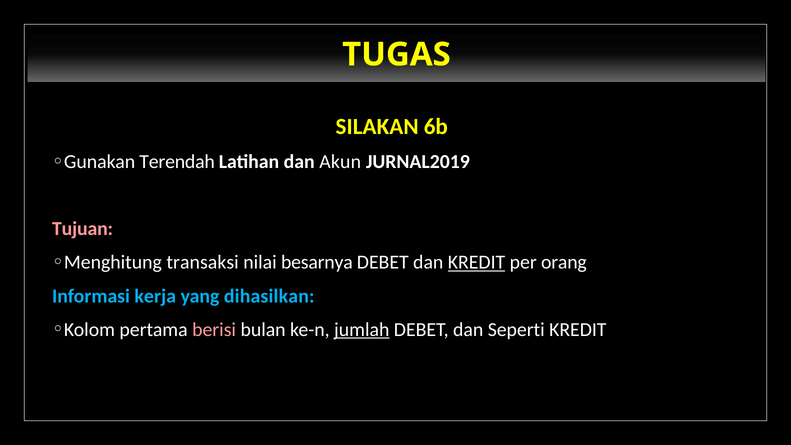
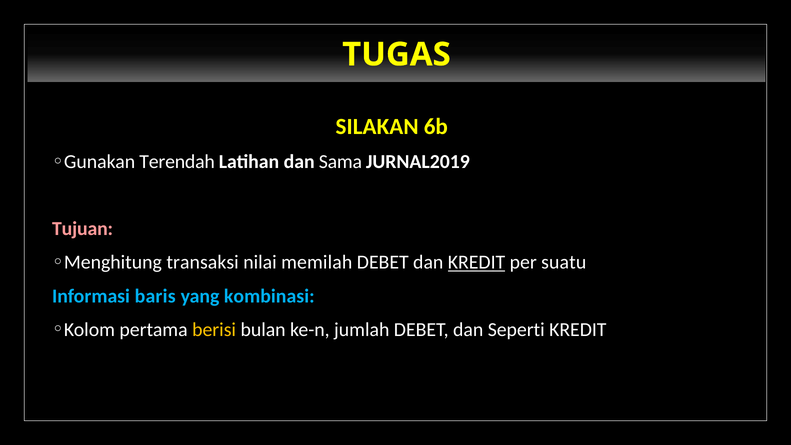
Akun: Akun -> Sama (340, 162)
besarnya: besarnya -> memilah (317, 262)
orang: orang -> suatu (564, 262)
kerja: kerja -> baris (155, 296)
dihasilkan: dihasilkan -> kombinasi (269, 296)
berisi colour: pink -> yellow (214, 329)
jumlah underline: present -> none (362, 329)
